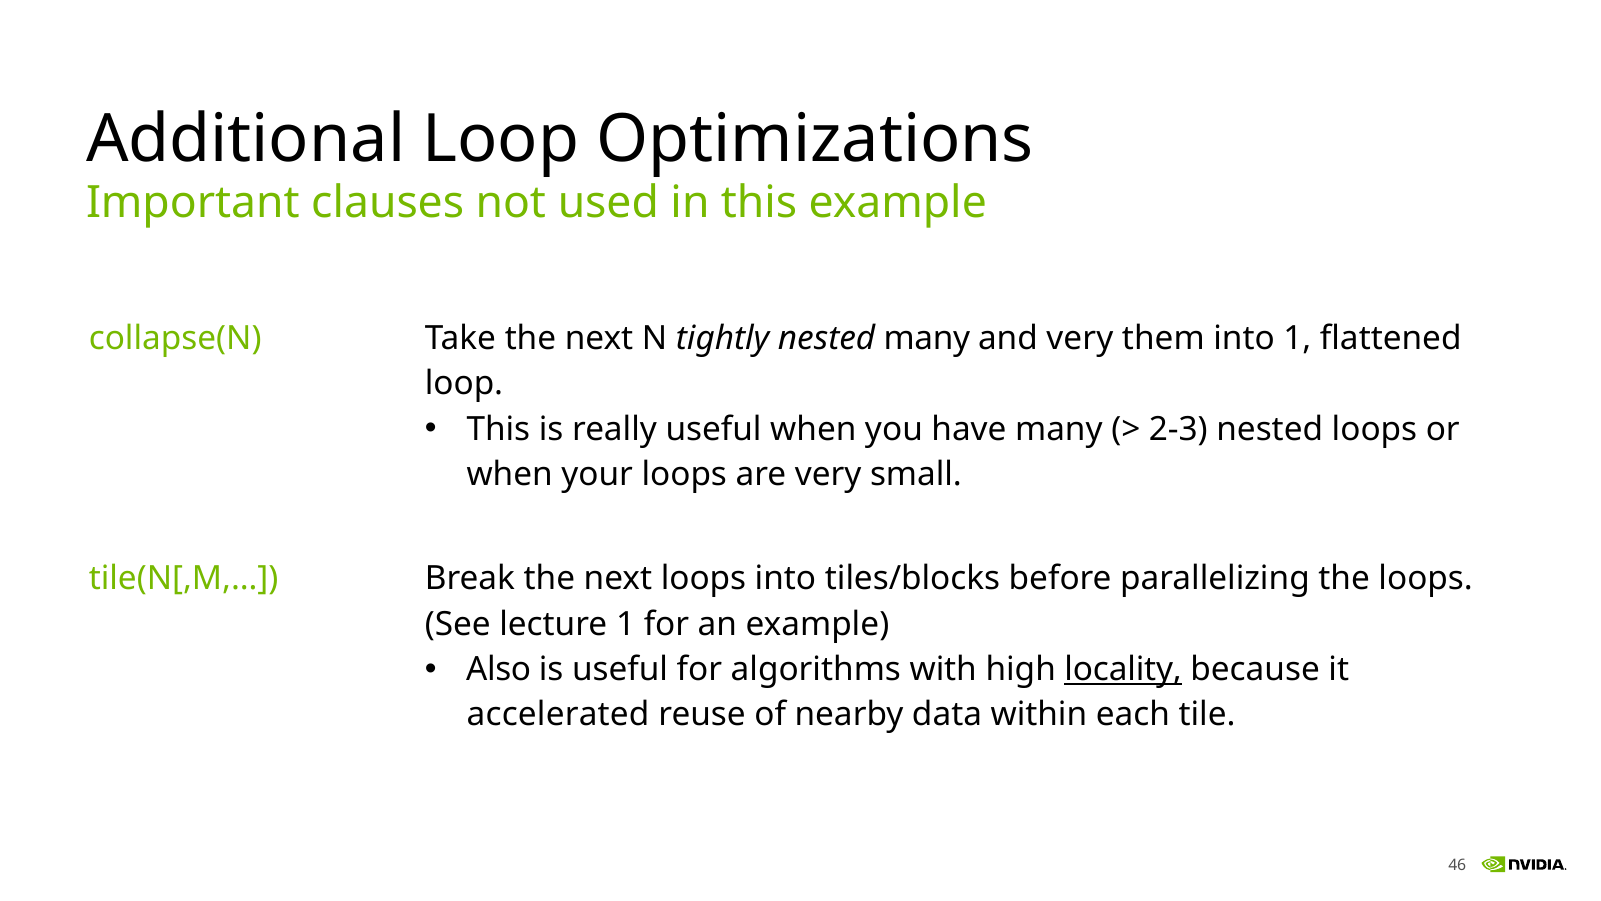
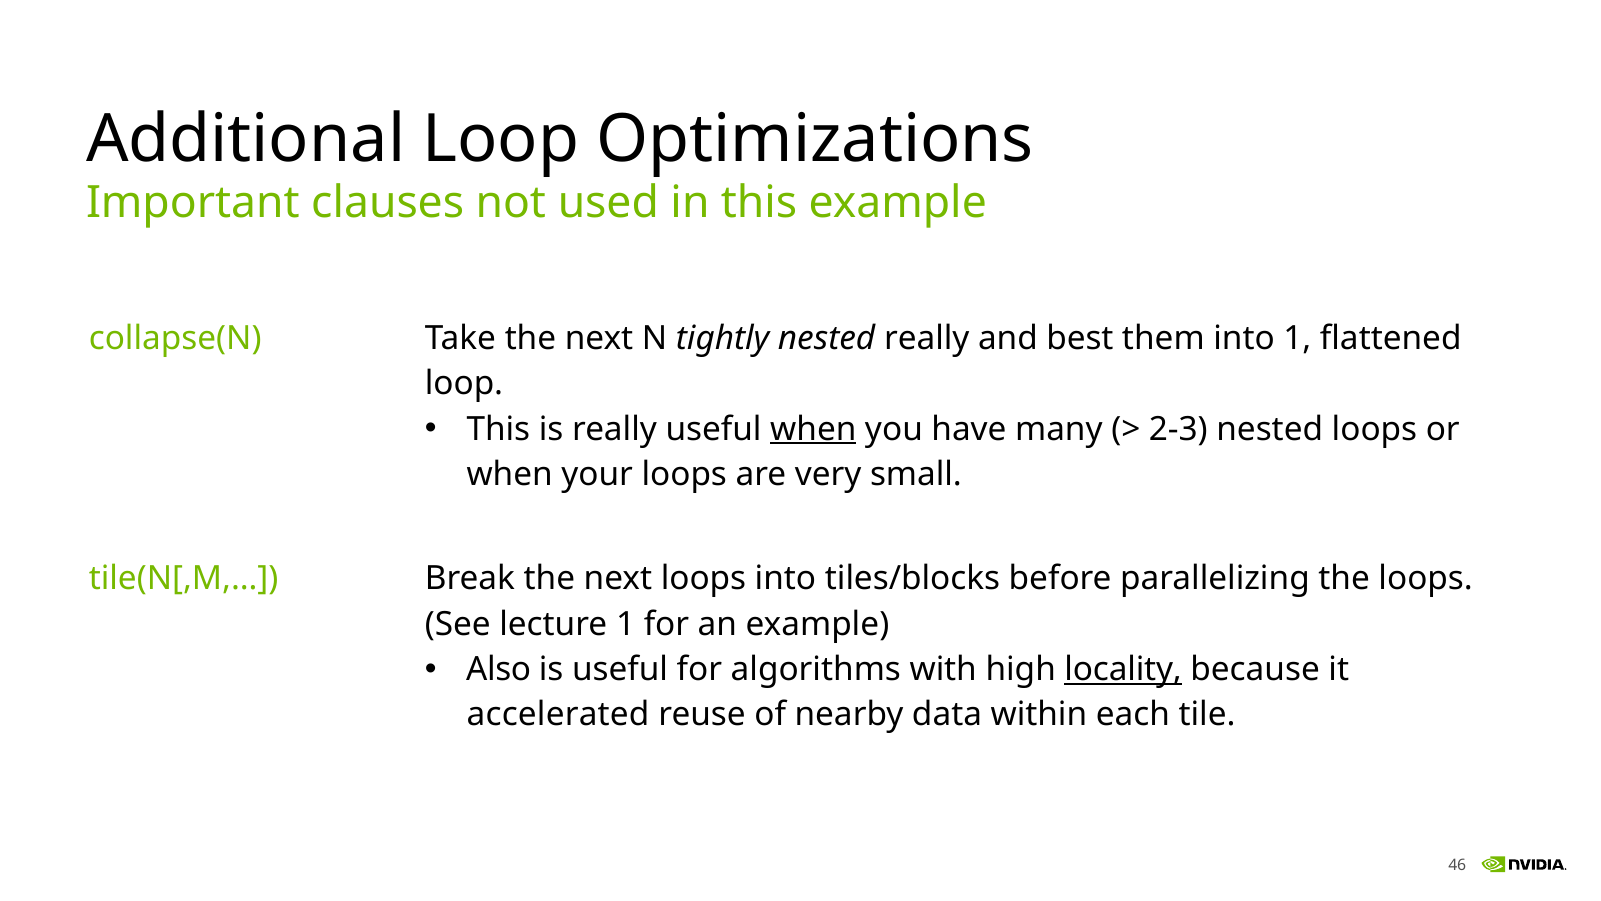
nested many: many -> really (927, 338)
and very: very -> best (1080, 338)
when underline: none -> present (813, 429)
